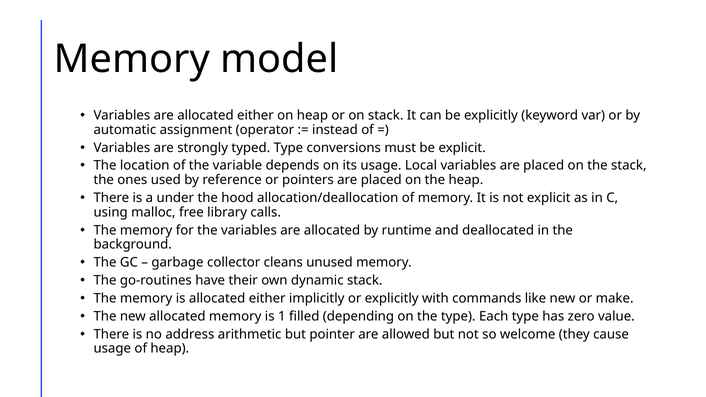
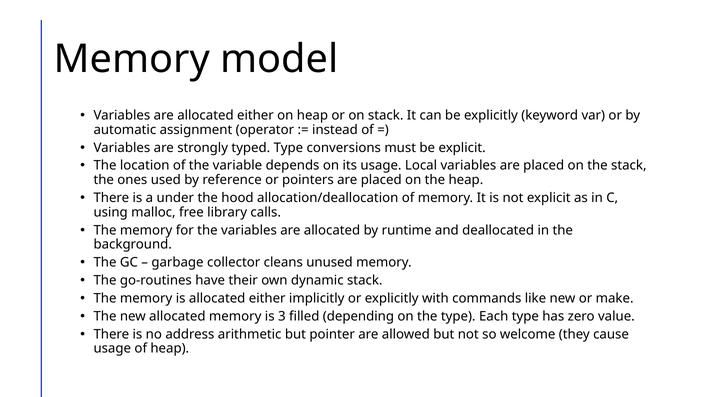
1: 1 -> 3 (282, 316)
